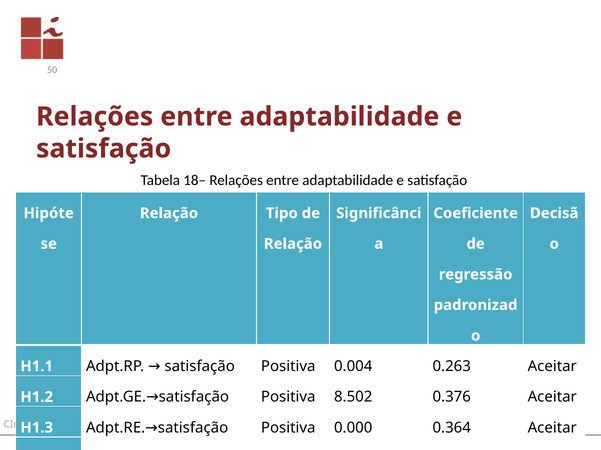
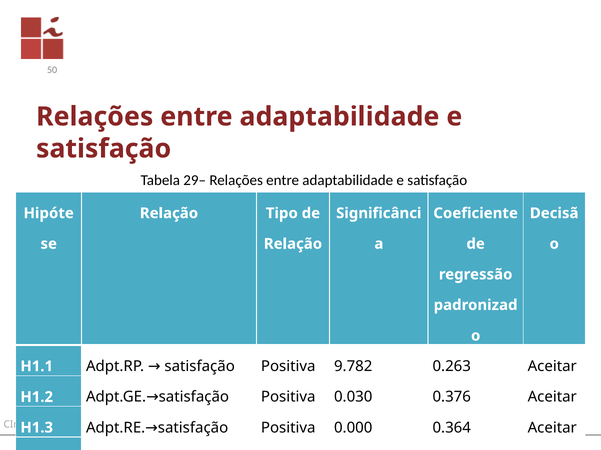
18–: 18– -> 29– (195, 181)
0.004: 0.004 -> 9.782 (353, 367)
8.502: 8.502 -> 0.030 (353, 398)
